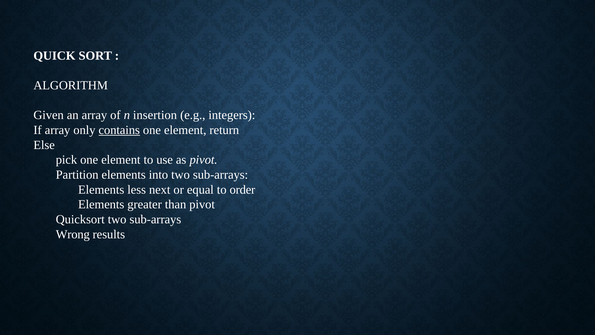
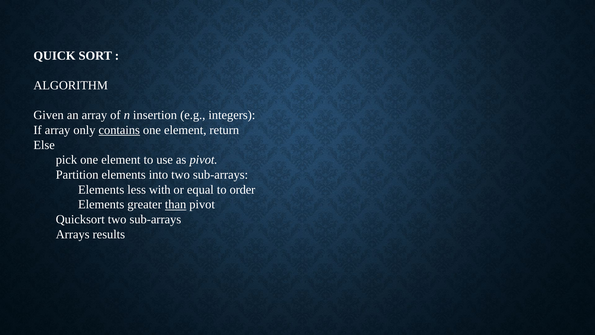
next: next -> with (160, 189)
than underline: none -> present (176, 204)
Wrong: Wrong -> Arrays (73, 234)
